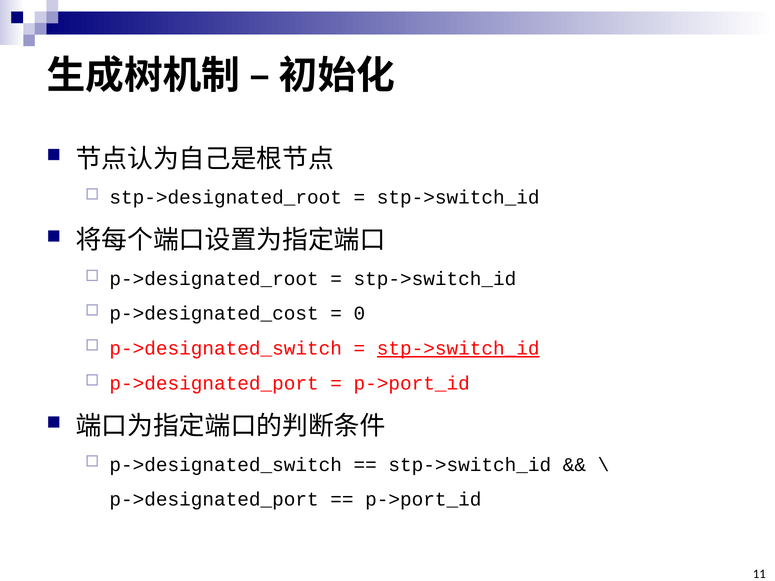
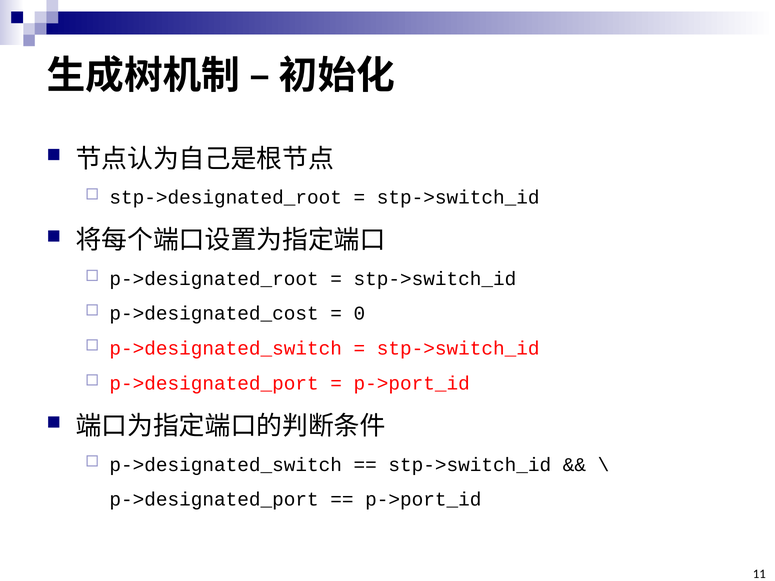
stp->switch_id underline: present -> none (458, 349)
